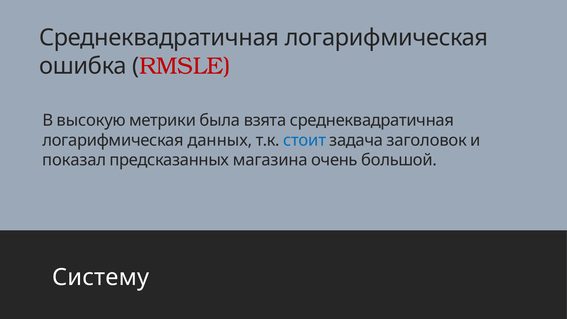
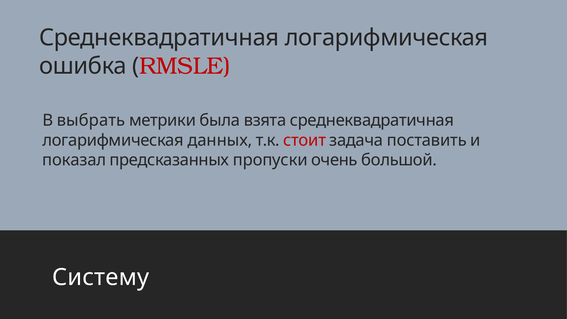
высокую: высокую -> выбрать (91, 120)
стоит colour: blue -> red (305, 140)
заголовок: заголовок -> поставить (427, 140)
магазина: магазина -> пропуски (270, 160)
